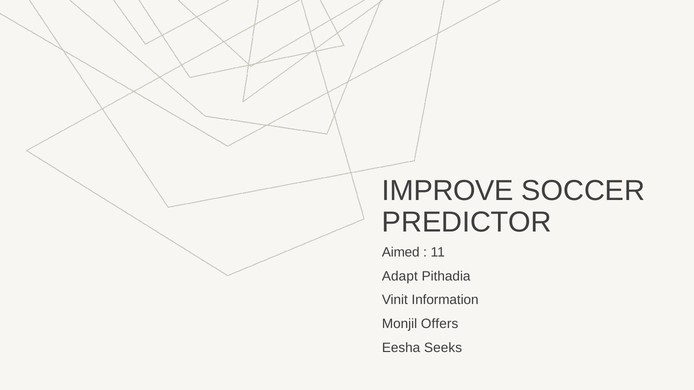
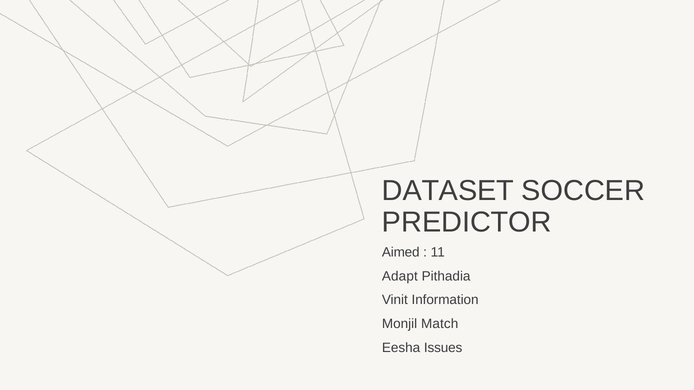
IMPROVE: IMPROVE -> DATASET (448, 191)
Offers: Offers -> Match (440, 324)
Seeks: Seeks -> Issues (443, 348)
